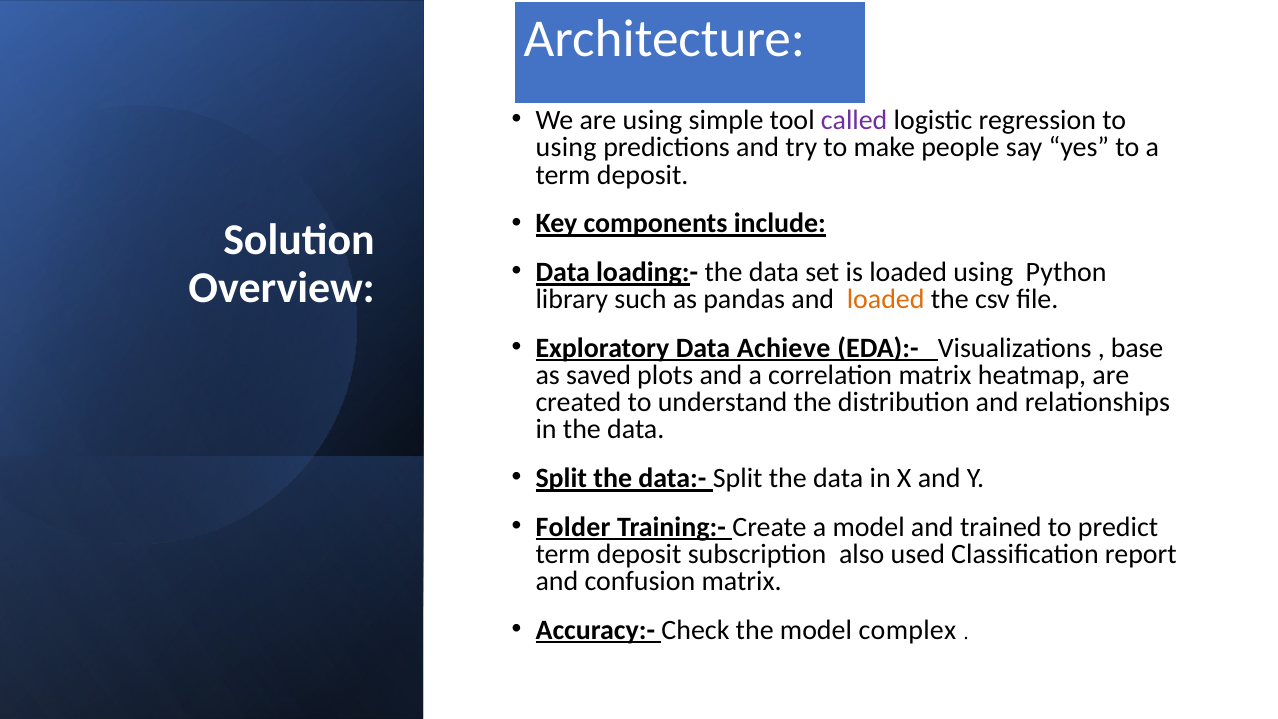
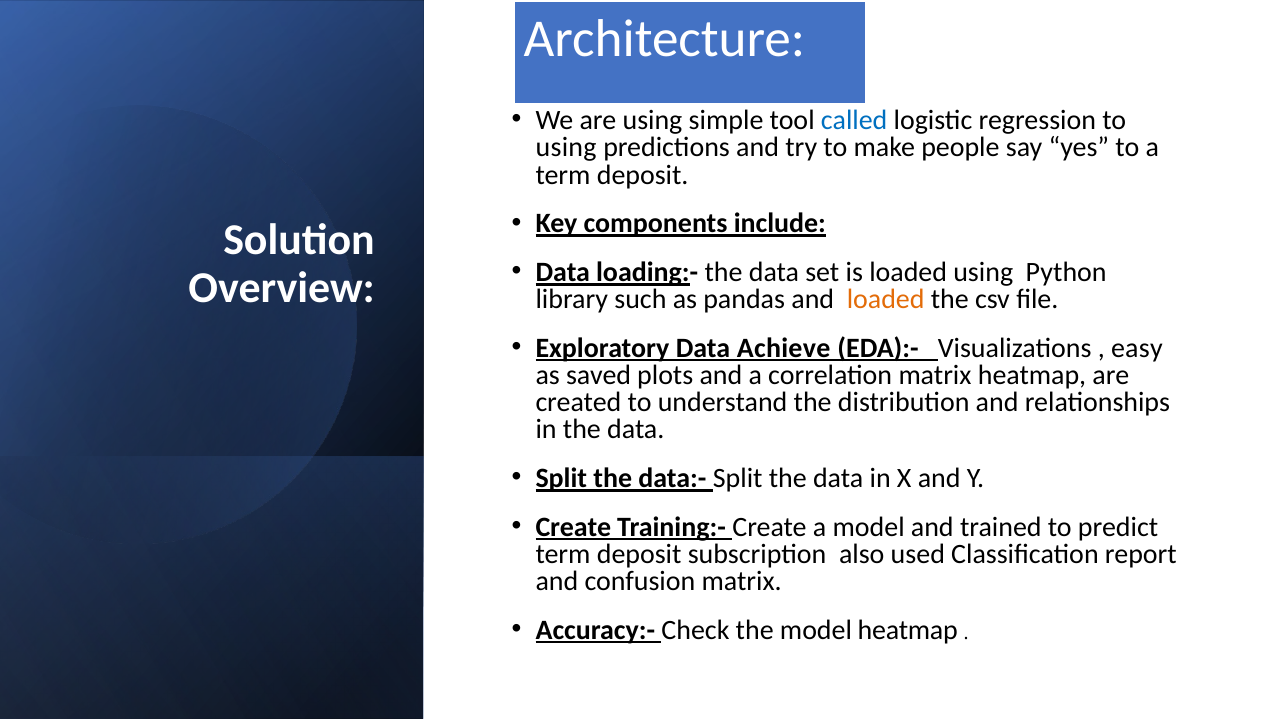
called colour: purple -> blue (854, 120)
base: base -> easy (1137, 348)
Folder: Folder -> Create (573, 527)
model complex: complex -> heatmap (908, 630)
